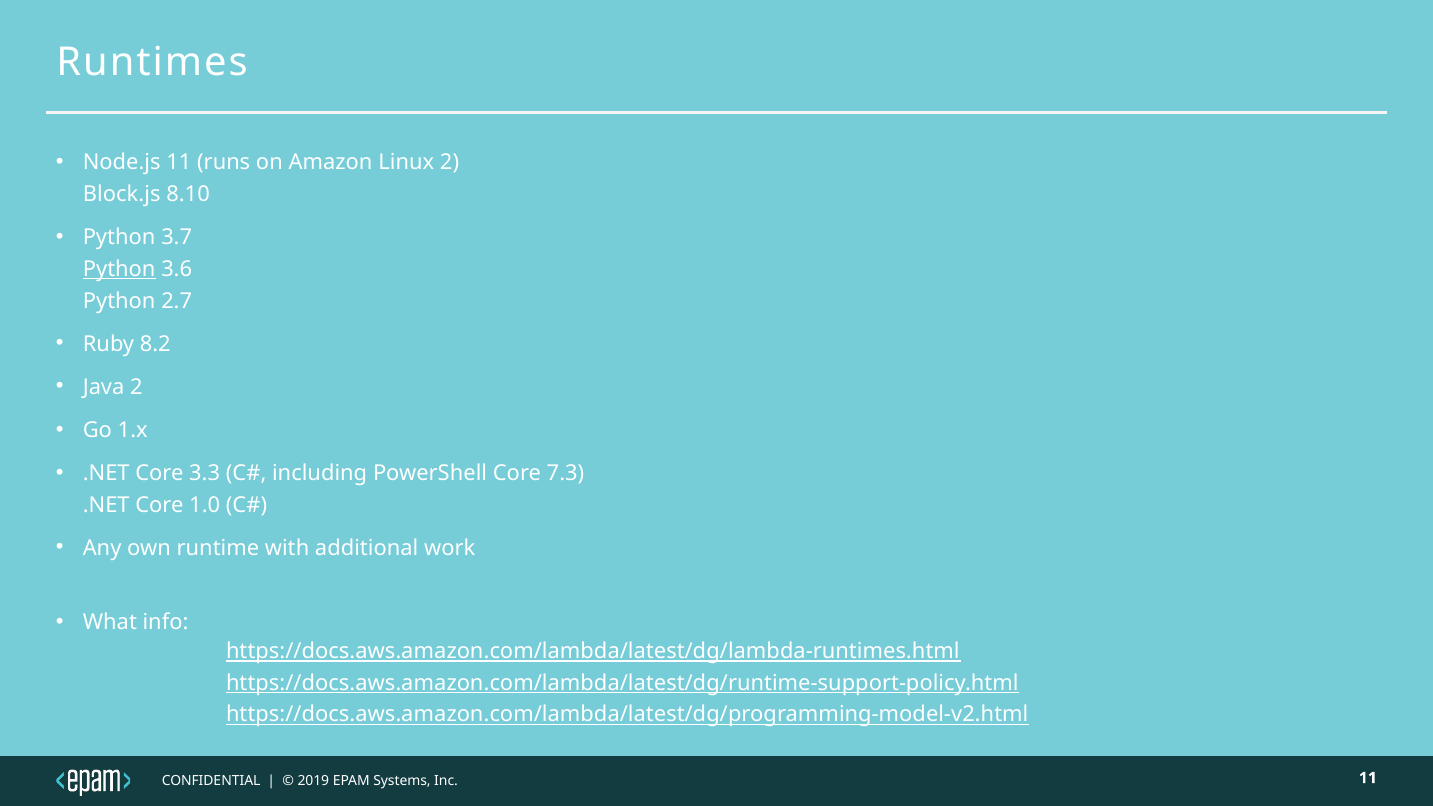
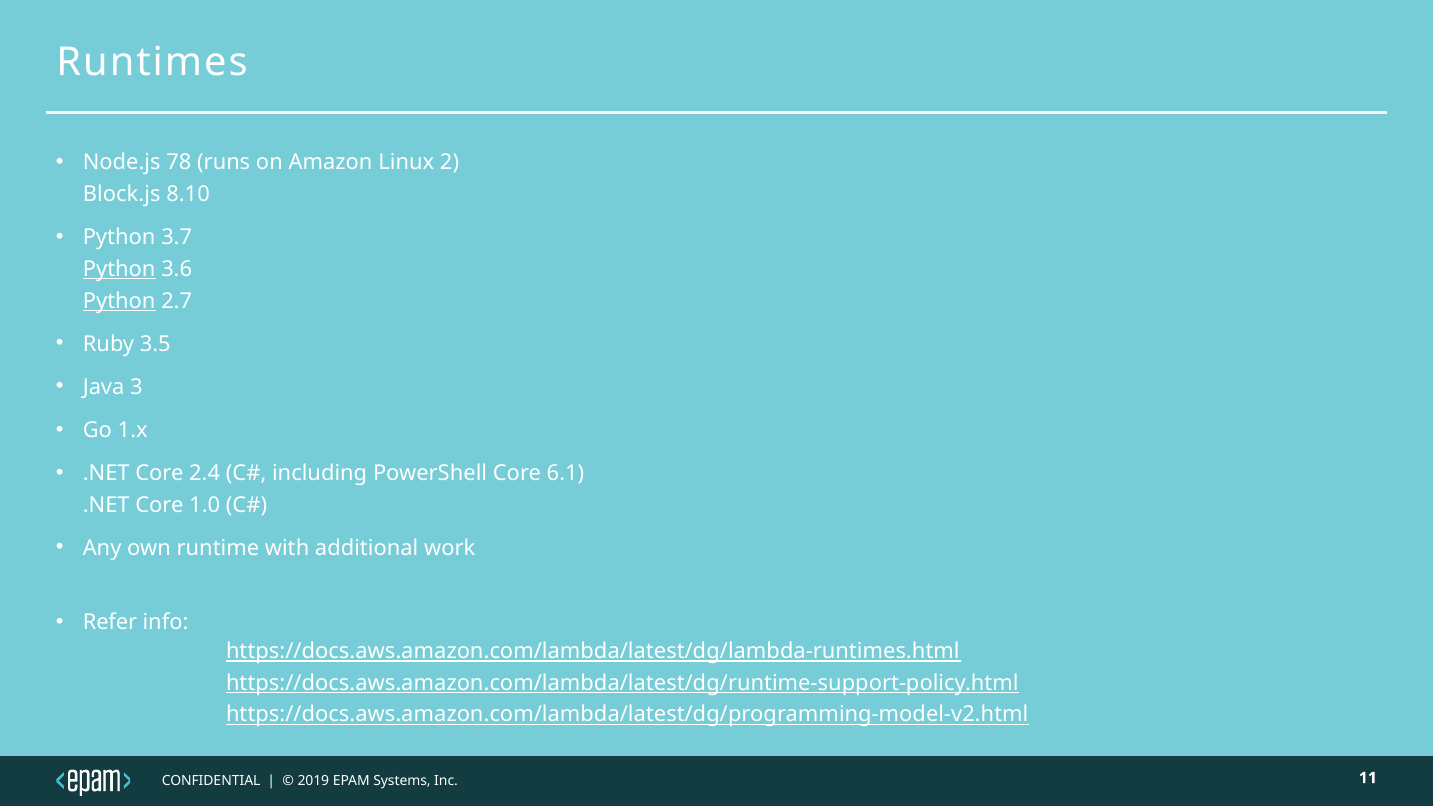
Node.js 11: 11 -> 78 (179, 162)
Python underline: none -> present (119, 301)
8.2: 8.2 -> 3.5 (155, 344)
Java 2: 2 -> 3 (136, 387)
3.3: 3.3 -> 2.4 (205, 473)
7.3: 7.3 -> 6.1 (565, 473)
What: What -> Refer (110, 623)
